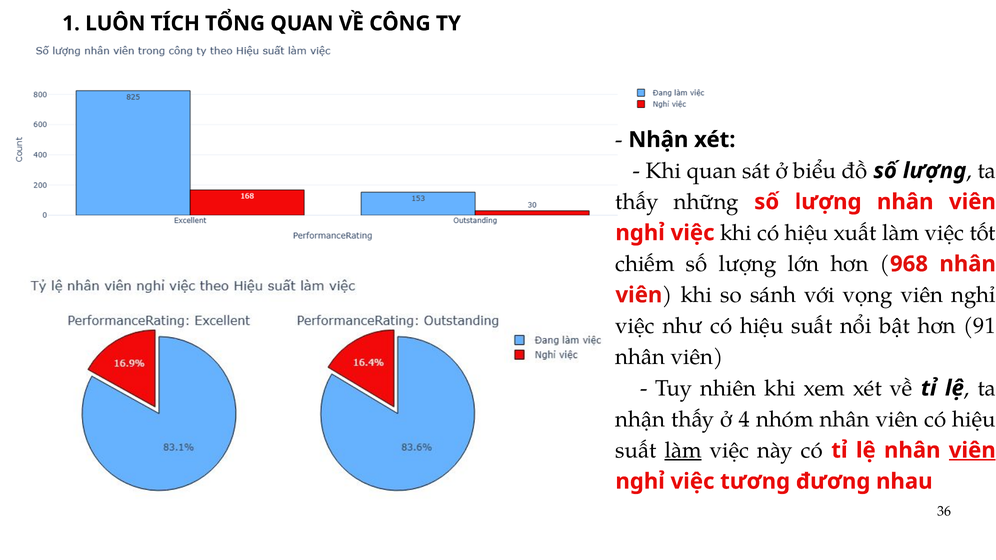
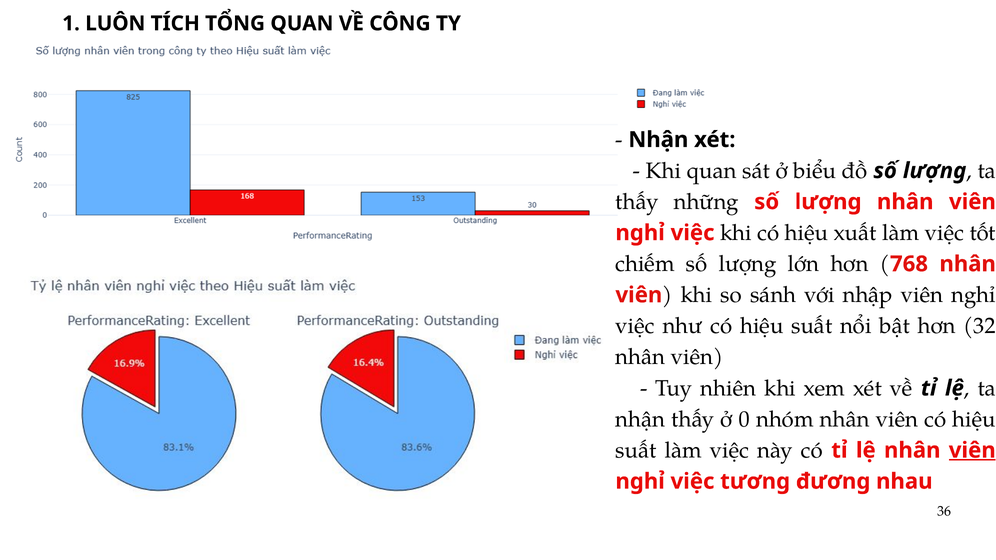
968: 968 -> 768 (909, 264)
vọng: vọng -> nhập (868, 295)
91: 91 -> 32 (980, 326)
4: 4 -> 0 (744, 419)
làm underline: present -> none (683, 451)
